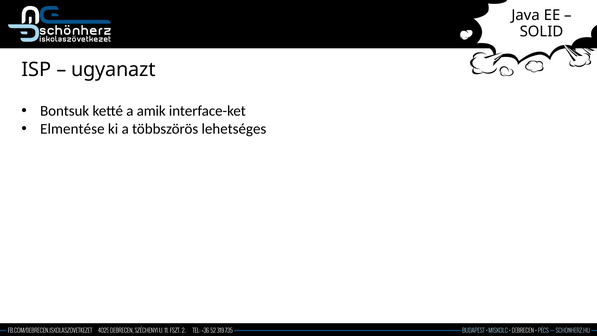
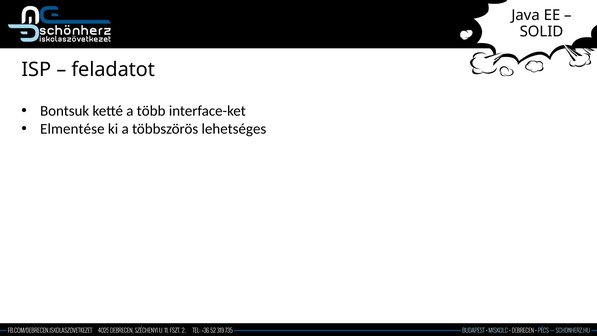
ugyanazt: ugyanazt -> feladatot (113, 70)
amik: amik -> több (151, 111)
